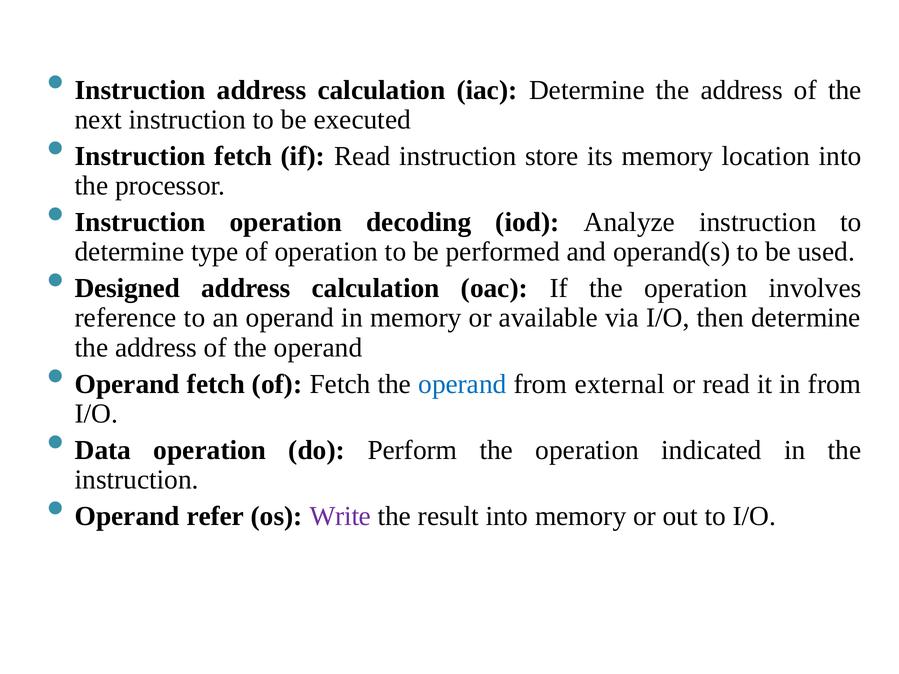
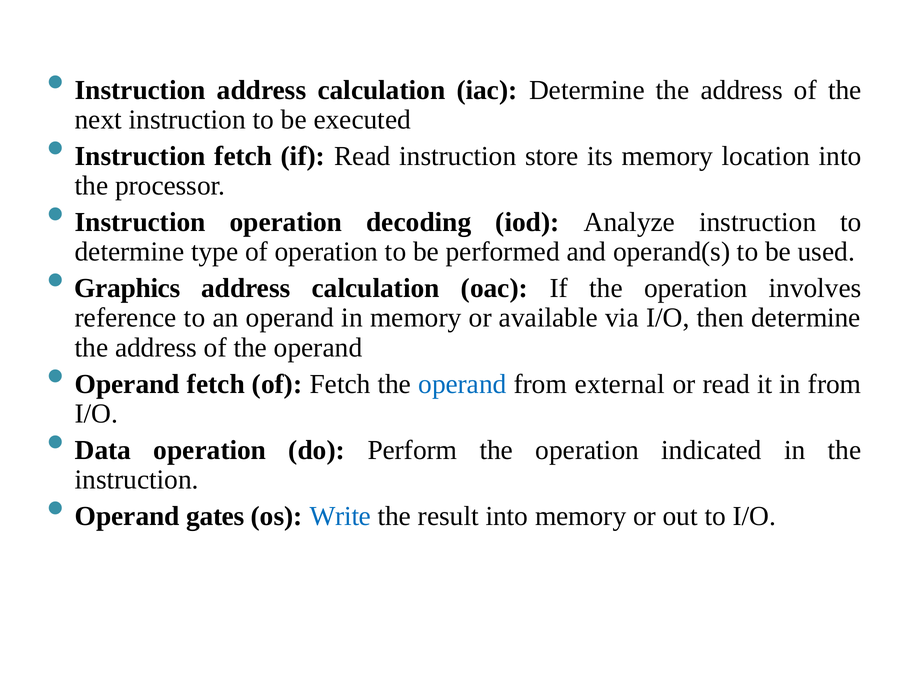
Designed: Designed -> Graphics (127, 288)
refer: refer -> gates (215, 516)
Write colour: purple -> blue (340, 516)
